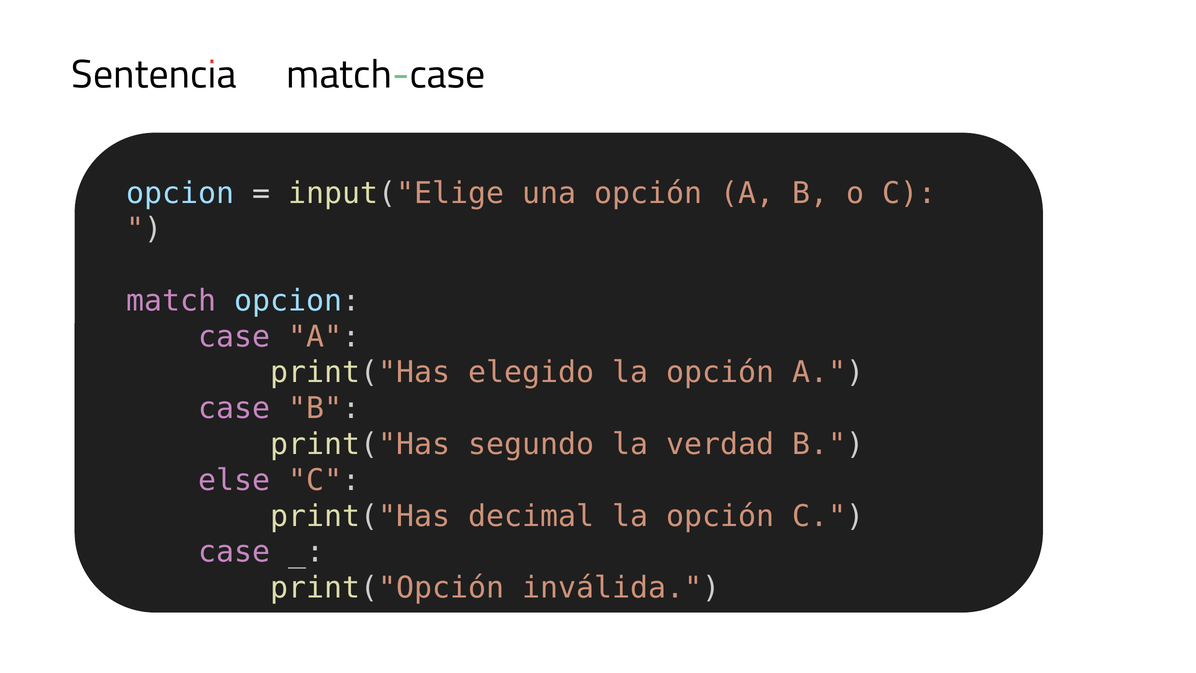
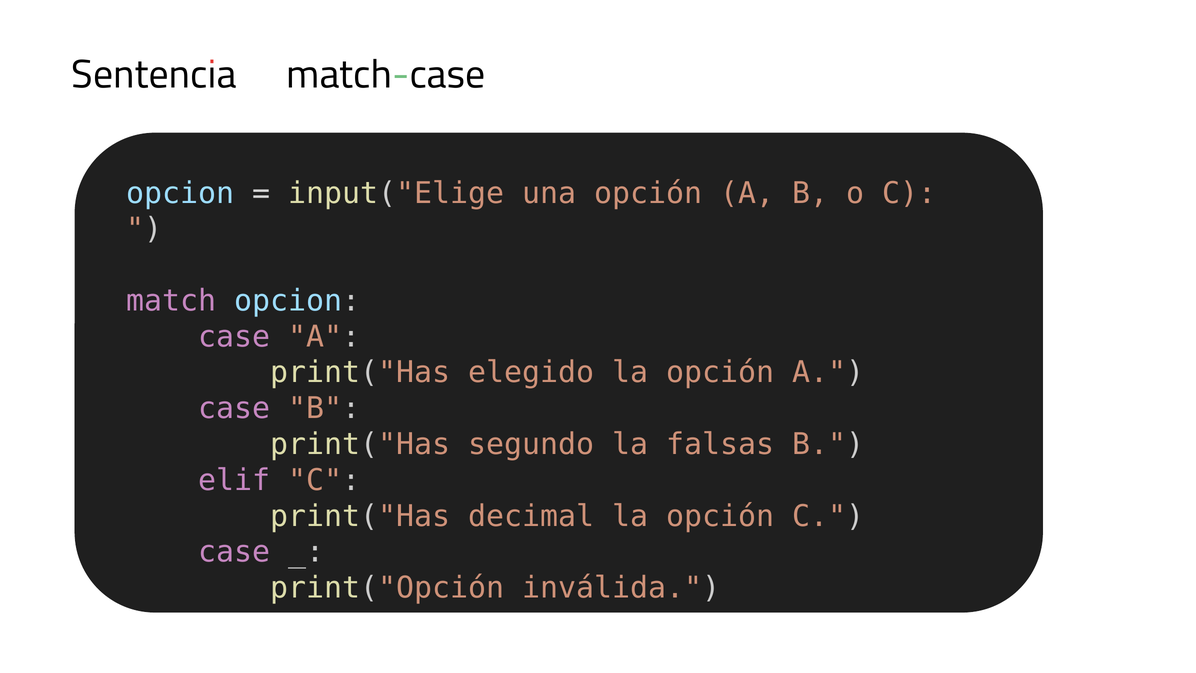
verdad: verdad -> falsas (720, 444)
else: else -> elif (234, 480)
